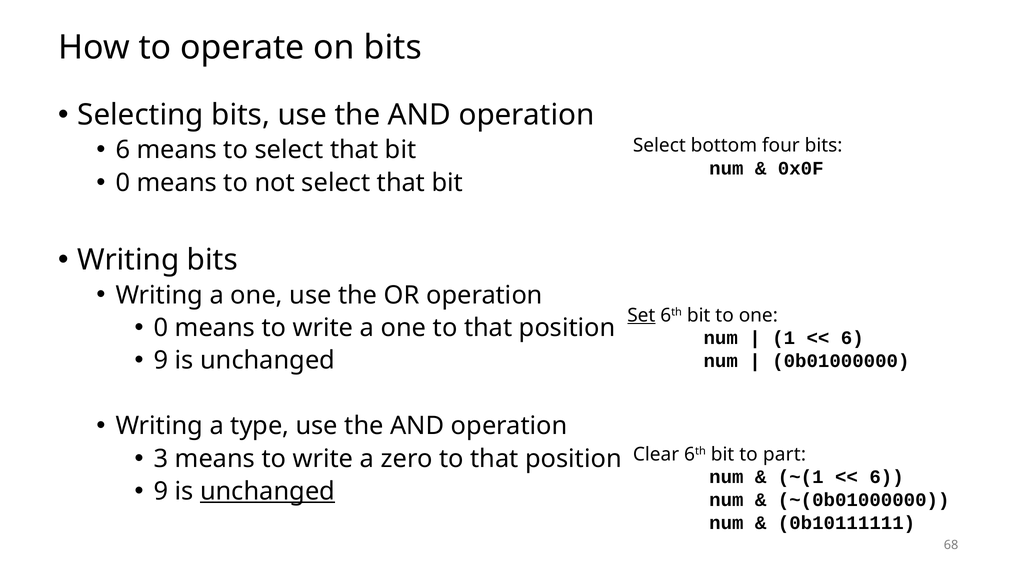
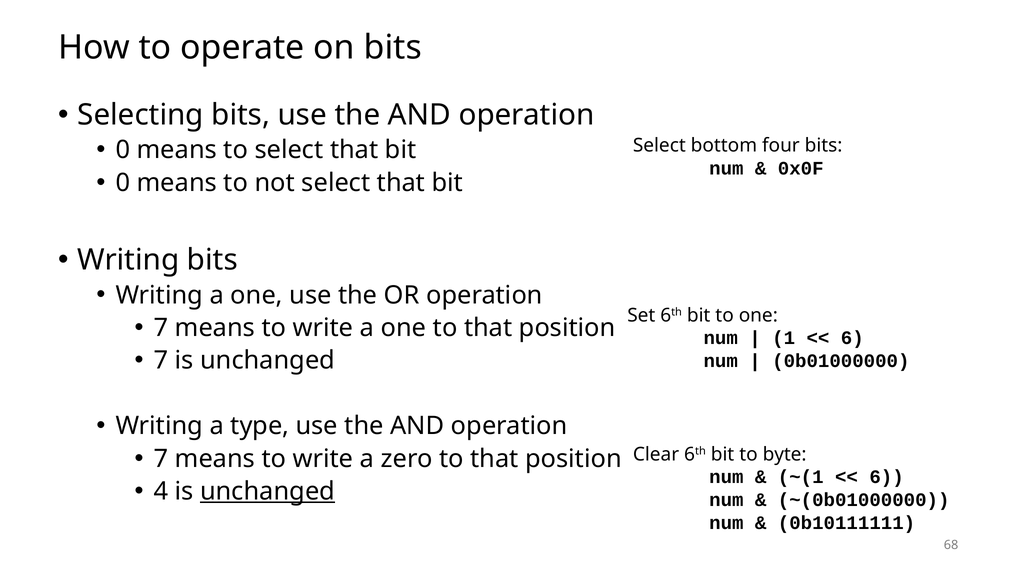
6: 6 -> 0 (123, 150)
Set underline: present -> none (641, 315)
0: 0 -> 7 (161, 328)
9: 9 -> 7 (161, 361)
3: 3 -> 7 (161, 459)
part: part -> byte (785, 454)
9: 9 -> 4 (161, 492)
